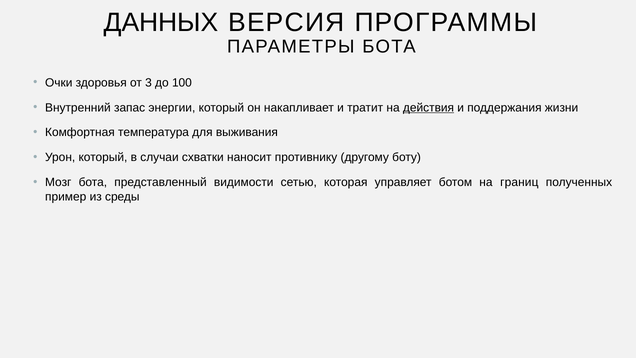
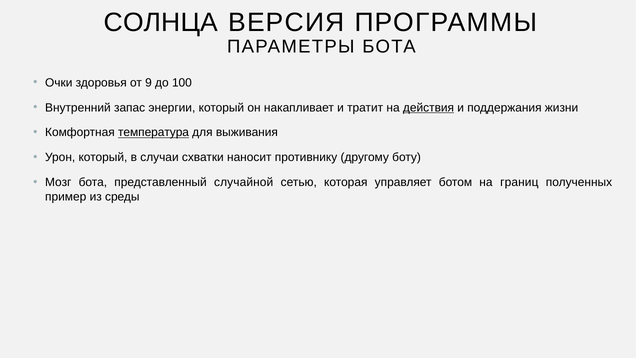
ДАННЫХ: ДАННЫХ -> СОЛНЦА (161, 22)
3: 3 -> 9 (149, 83)
температура underline: none -> present (154, 132)
видимости: видимости -> случайной (244, 182)
